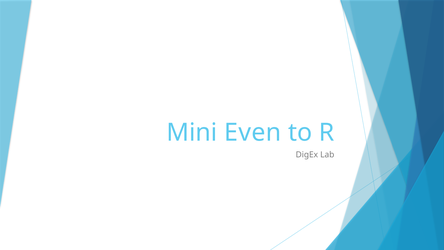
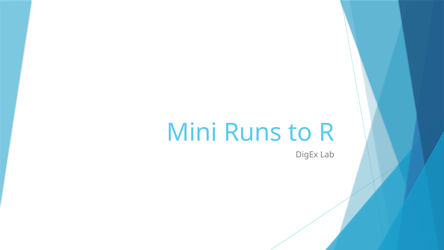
Even: Even -> Runs (253, 133)
